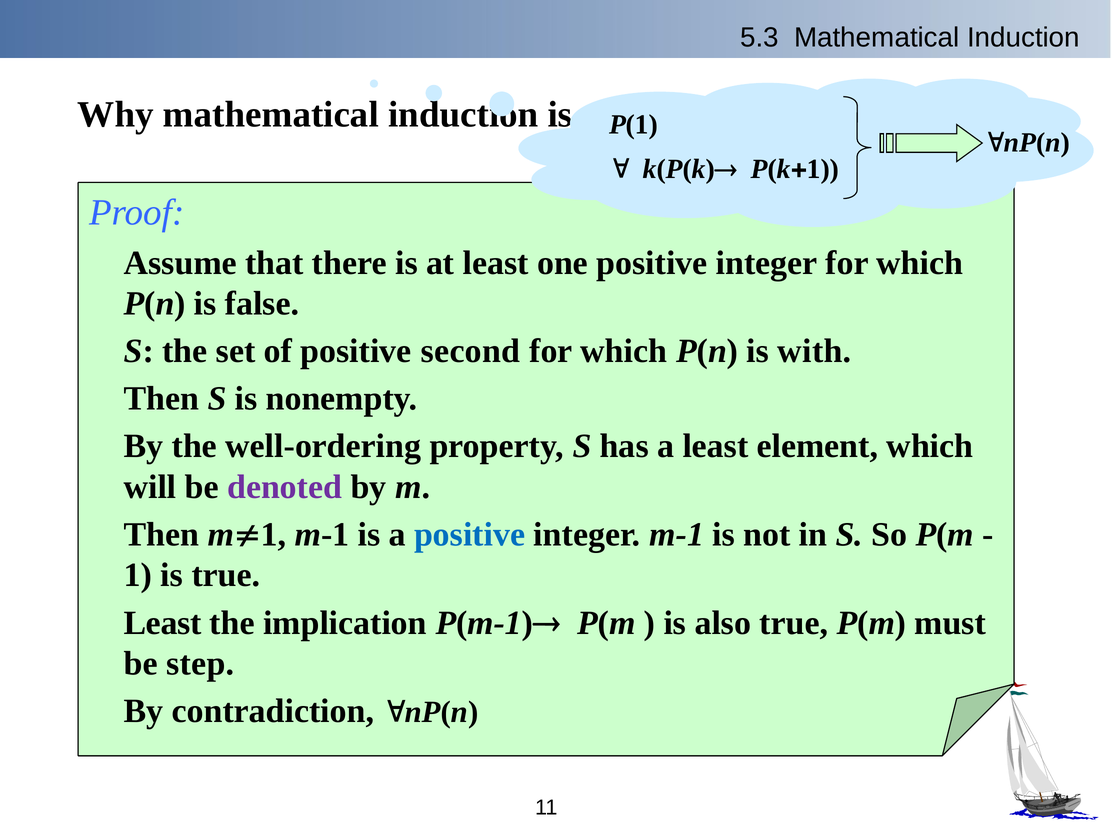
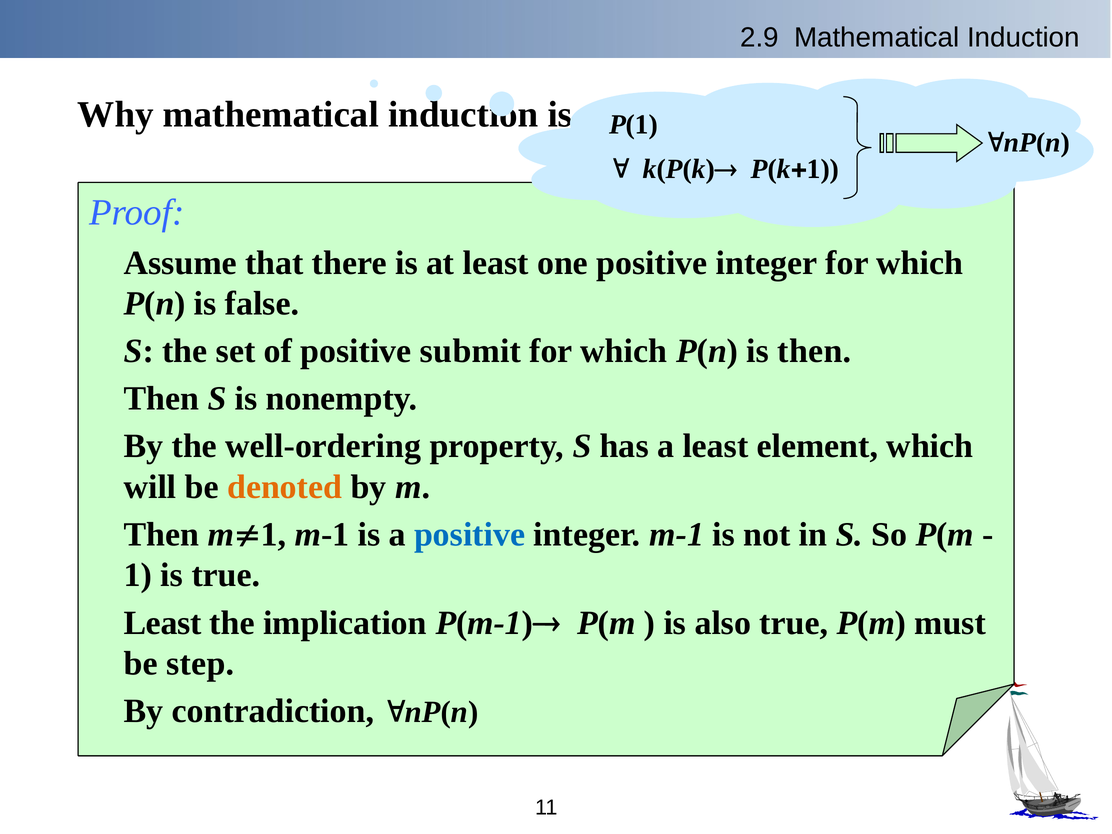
5.3: 5.3 -> 2.9 (760, 37)
second: second -> submit (471, 351)
is with: with -> then (814, 351)
denoted colour: purple -> orange (285, 487)
